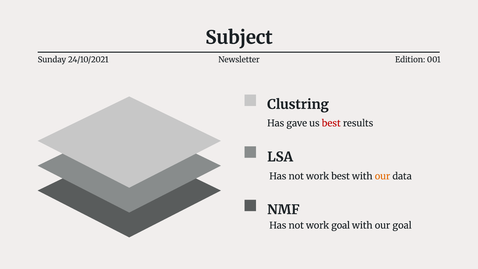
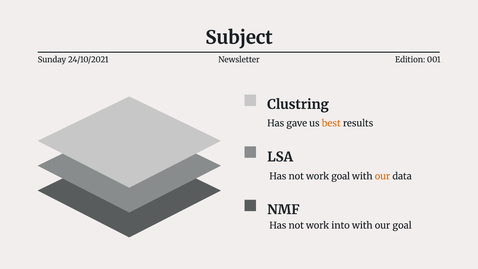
best colour: red -> orange (331, 123)
work best: best -> goal (341, 176)
work goal: goal -> into (341, 225)
